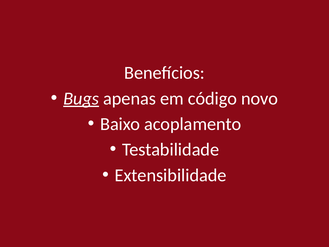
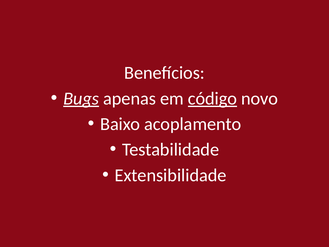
código underline: none -> present (212, 98)
